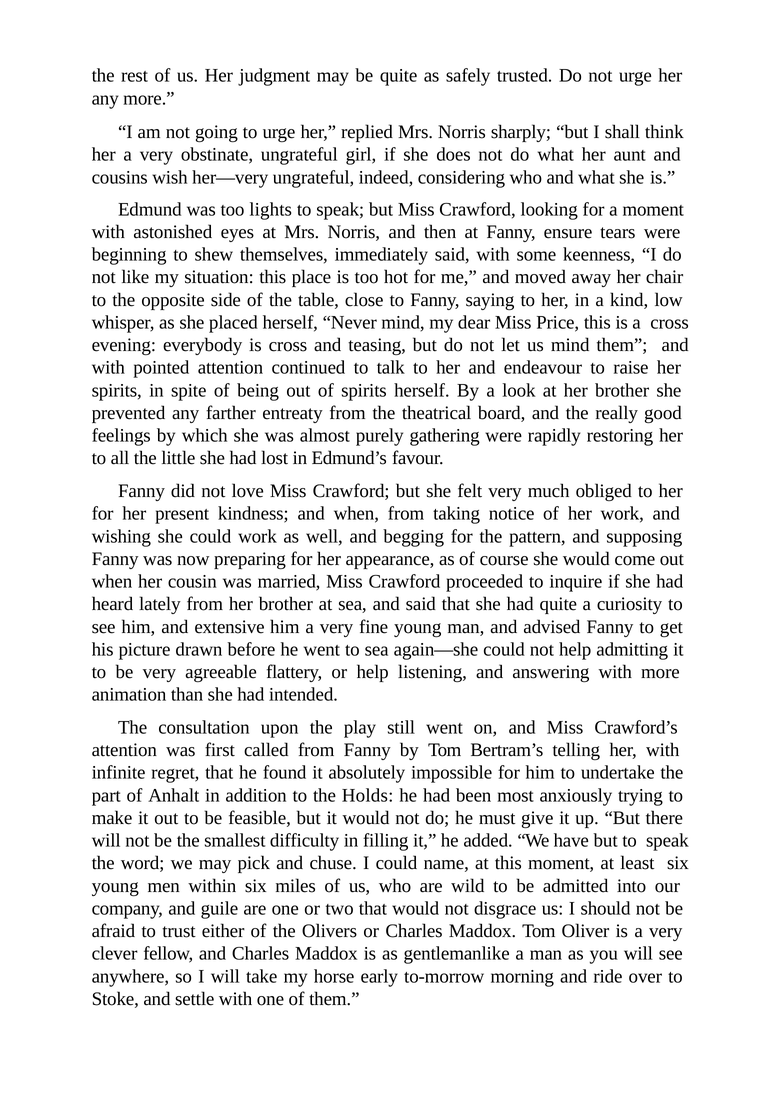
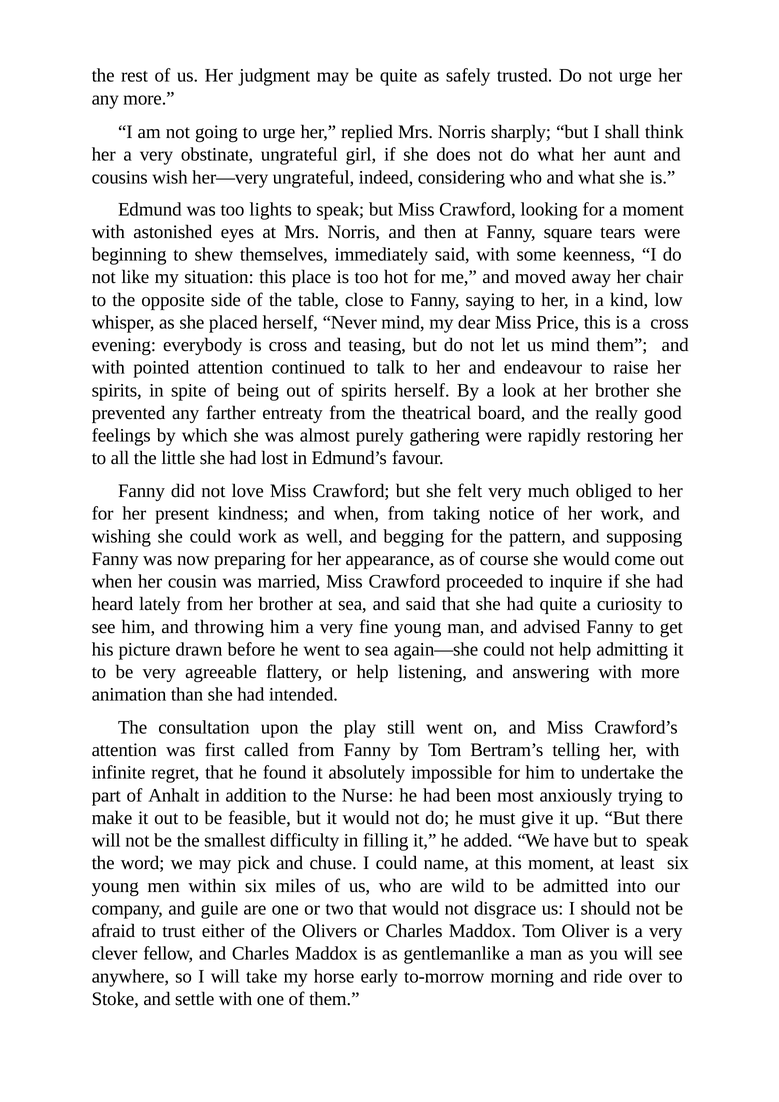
ensure: ensure -> square (568, 232)
extensive: extensive -> throwing (229, 627)
Holds: Holds -> Nurse (368, 796)
